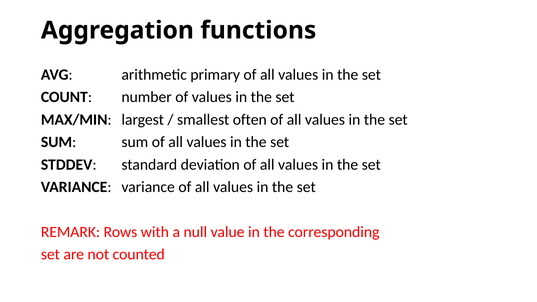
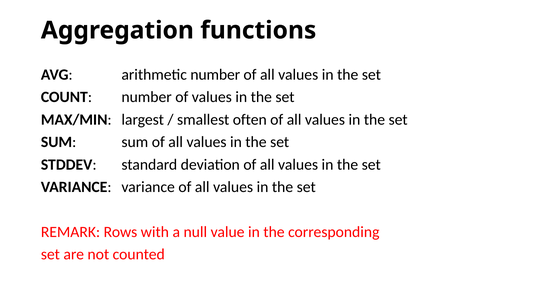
arithmetic primary: primary -> number (215, 75)
